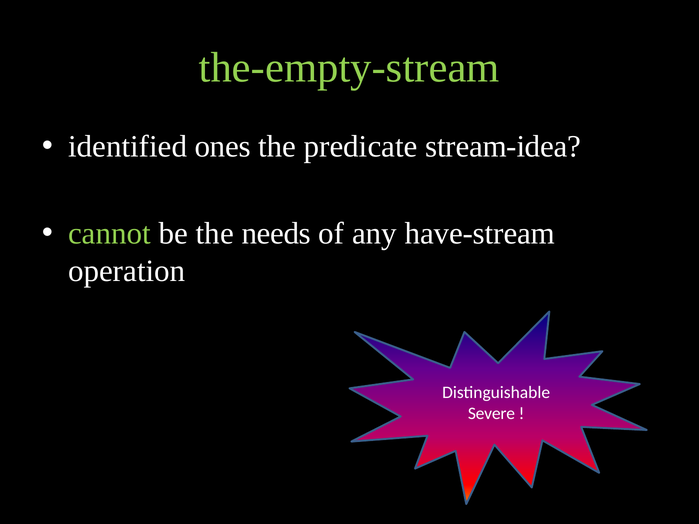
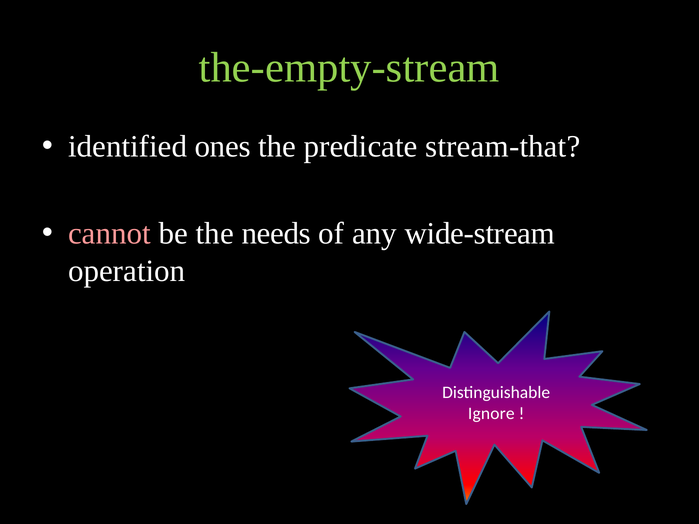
stream-idea: stream-idea -> stream-that (503, 147)
cannot colour: light green -> pink (110, 234)
have-stream: have-stream -> wide-stream (480, 234)
Severe: Severe -> Ignore (491, 414)
